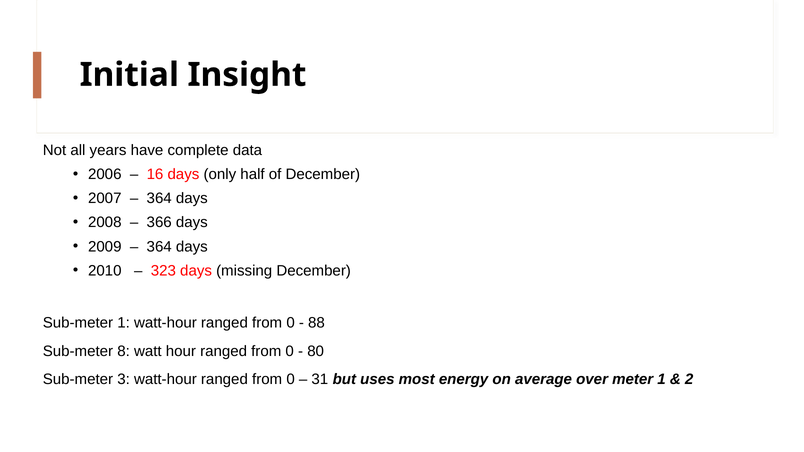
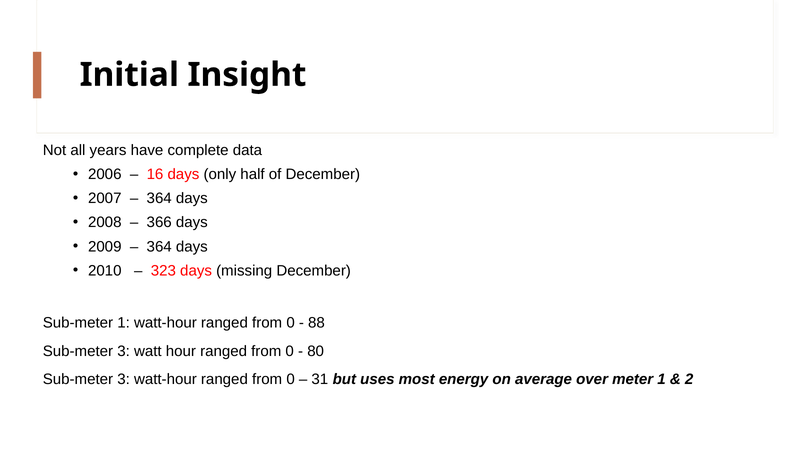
8: 8 -> 3 (124, 351)
